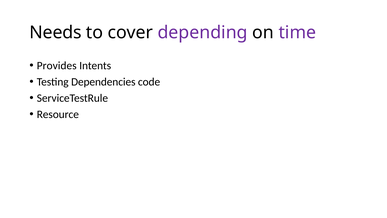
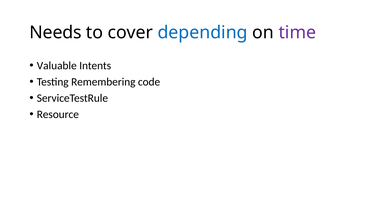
depending colour: purple -> blue (203, 33)
Provides: Provides -> Valuable (57, 65)
Dependencies: Dependencies -> Remembering (103, 82)
